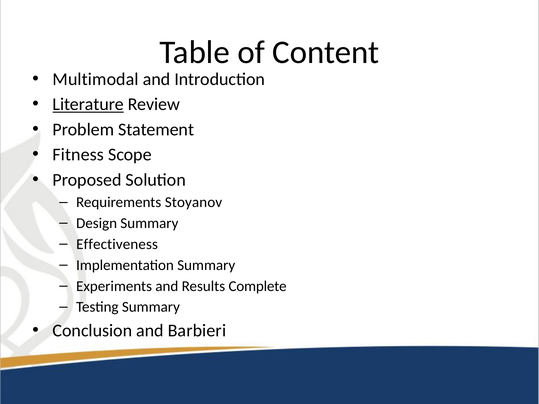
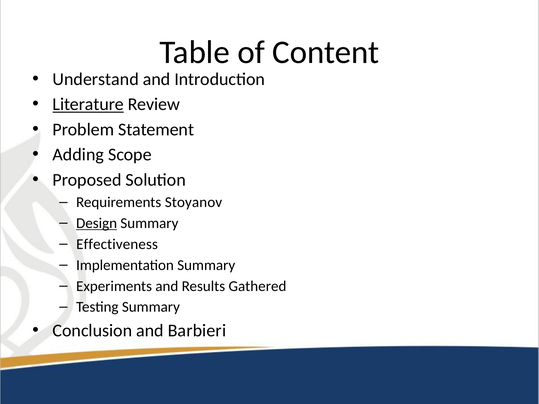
Multimodal: Multimodal -> Understand (96, 79)
Fitness: Fitness -> Adding (78, 155)
Design underline: none -> present (97, 223)
Complete: Complete -> Gathered (257, 286)
